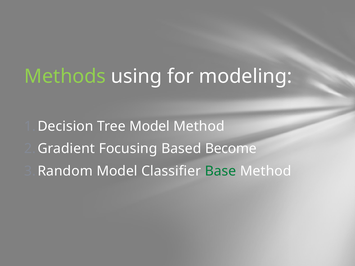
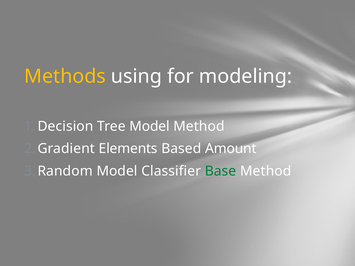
Methods colour: light green -> yellow (65, 77)
Focusing: Focusing -> Elements (128, 149)
Become: Become -> Amount (231, 149)
